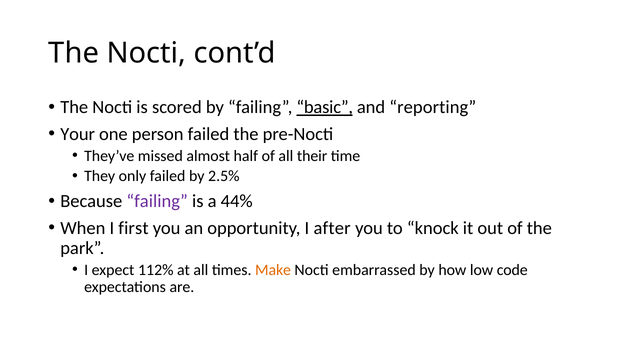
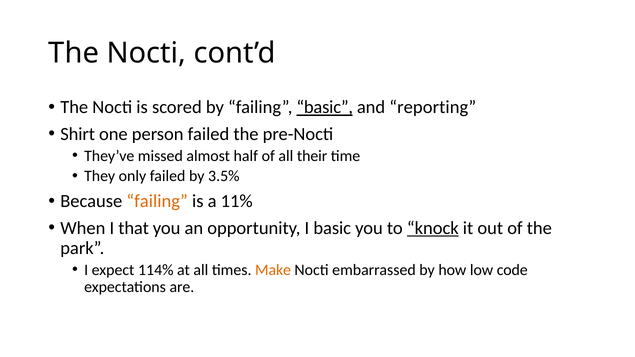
Your: Your -> Shirt (78, 134)
2.5%: 2.5% -> 3.5% (224, 176)
failing colour: purple -> orange (157, 201)
44%: 44% -> 11% (237, 201)
first: first -> that (134, 228)
I after: after -> basic (332, 228)
knock underline: none -> present (433, 228)
112%: 112% -> 114% (156, 270)
